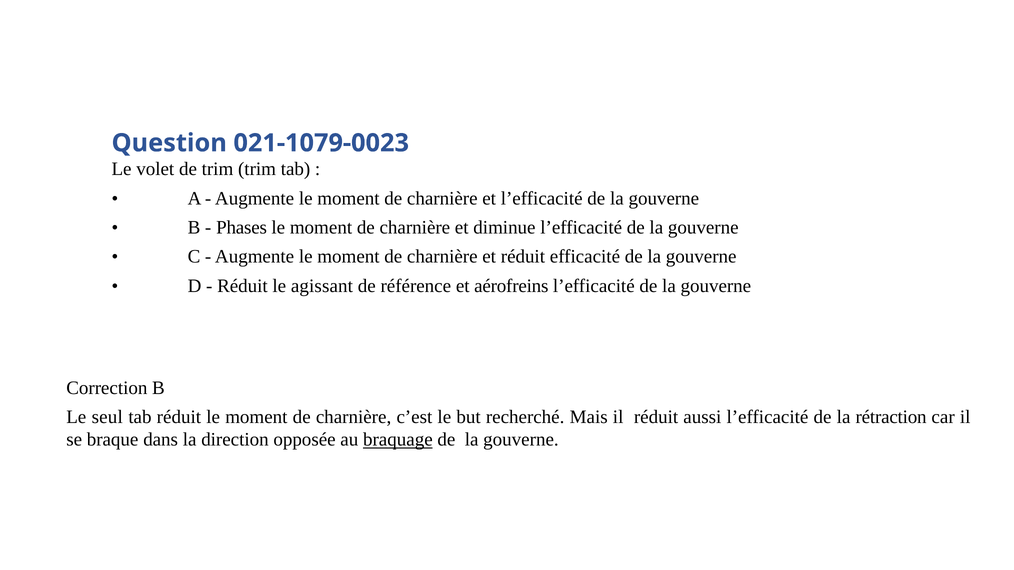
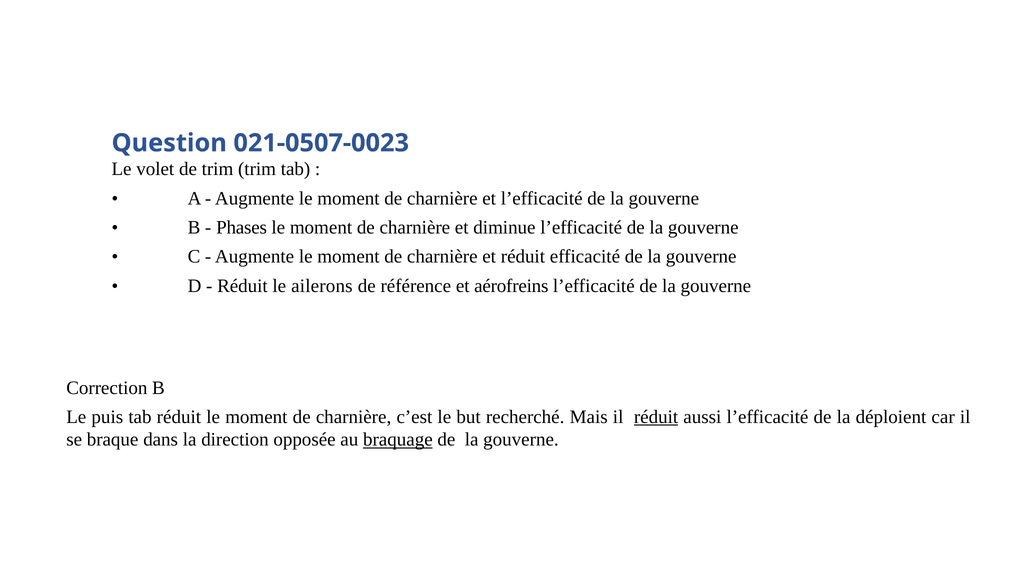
021-1079-0023: 021-1079-0023 -> 021-0507-0023 (321, 143)
agissant: agissant -> ailerons (322, 286)
seul: seul -> puis (107, 417)
réduit underline: none -> present (656, 417)
rétraction: rétraction -> déploient (891, 417)
